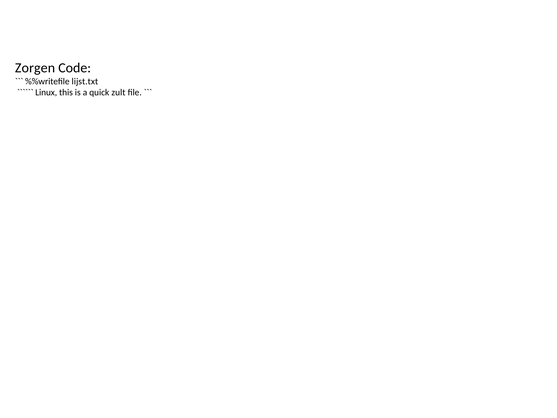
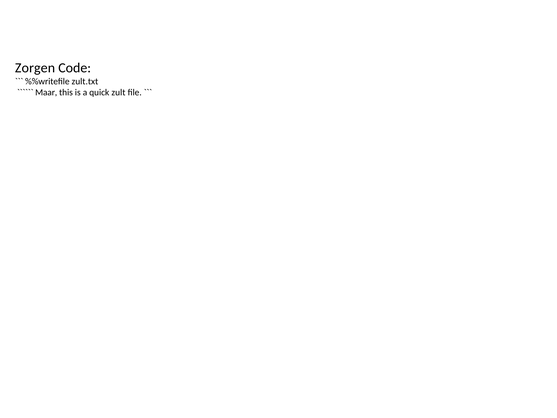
lijst.txt: lijst.txt -> zult.txt (85, 81)
Linux: Linux -> Maar (46, 92)
